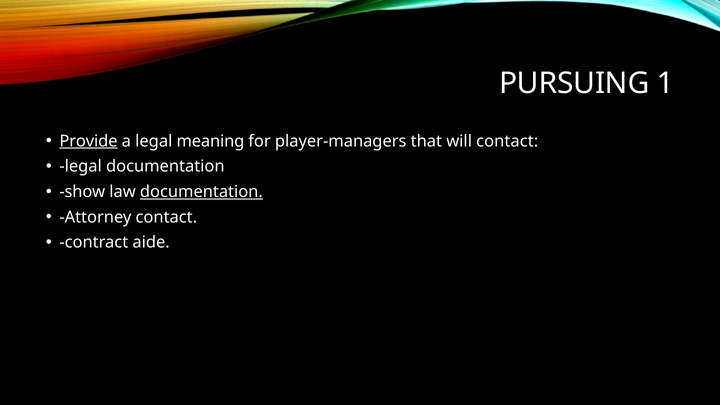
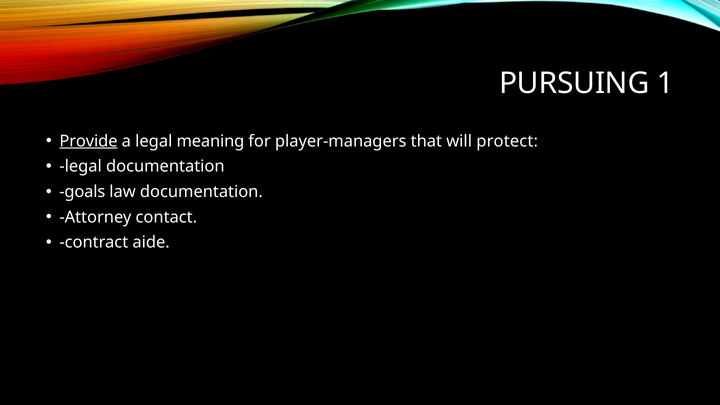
will contact: contact -> protect (507, 141)
show: show -> goals (82, 192)
documentation underline: present -> none (201, 192)
